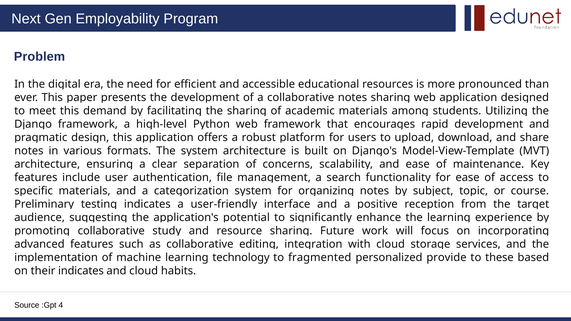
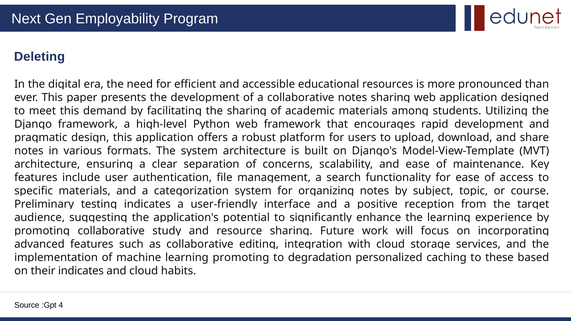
Problem: Problem -> Deleting (39, 57)
technology: technology -> promoting (241, 258)
fragmented: fragmented -> degradation (320, 258)
provide: provide -> caching (447, 258)
